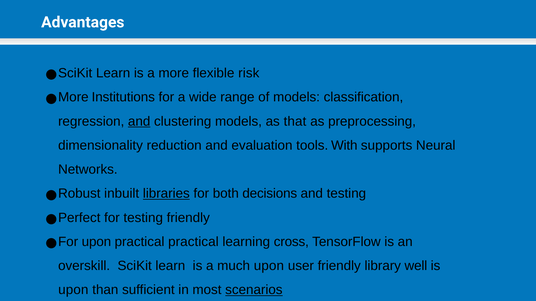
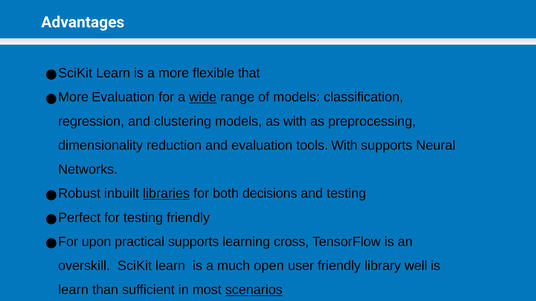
risk: risk -> that (249, 73)
Institutions: Institutions -> Evaluation (123, 97)
wide underline: none -> present (203, 97)
and underline: present -> none (139, 121)
as that: that -> with (295, 121)
practical practical: practical -> supports (194, 242)
much upon: upon -> open (269, 266)
upon: upon -> learn (73, 290)
